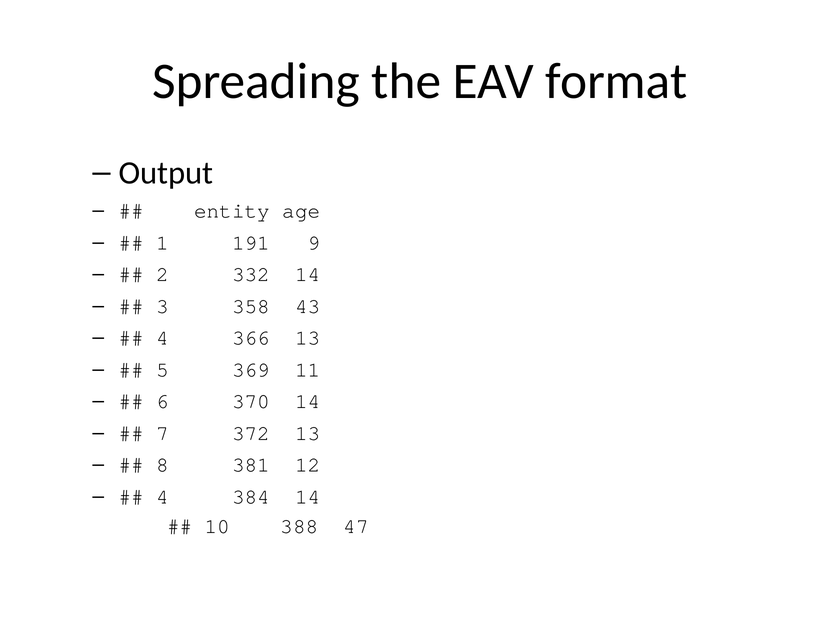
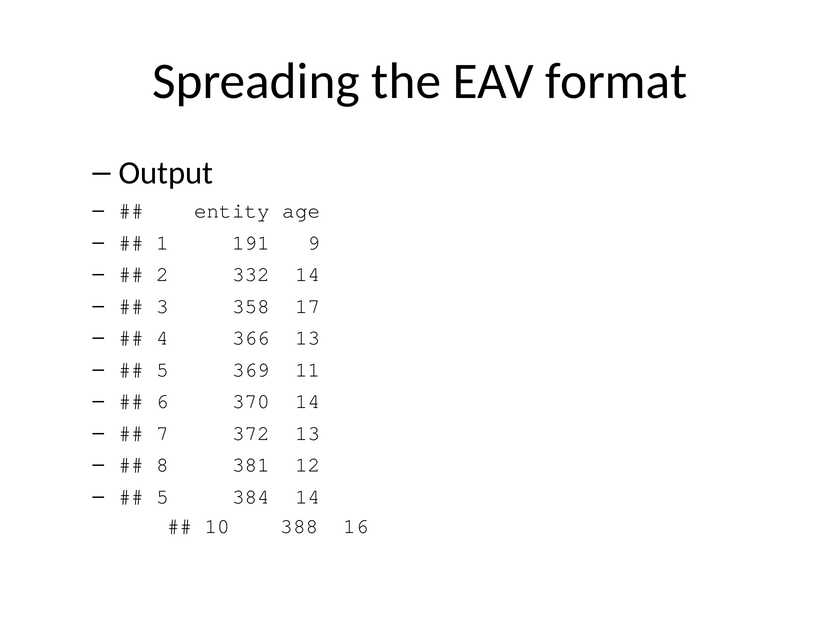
43: 43 -> 17 (308, 306)
4: 4 -> 5 (163, 497)
47: 47 -> 16 (356, 526)
